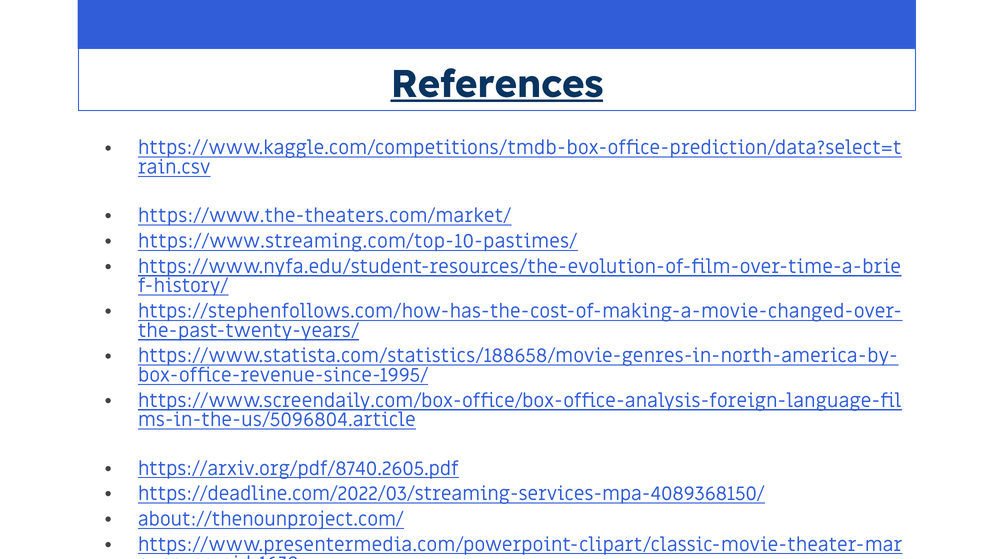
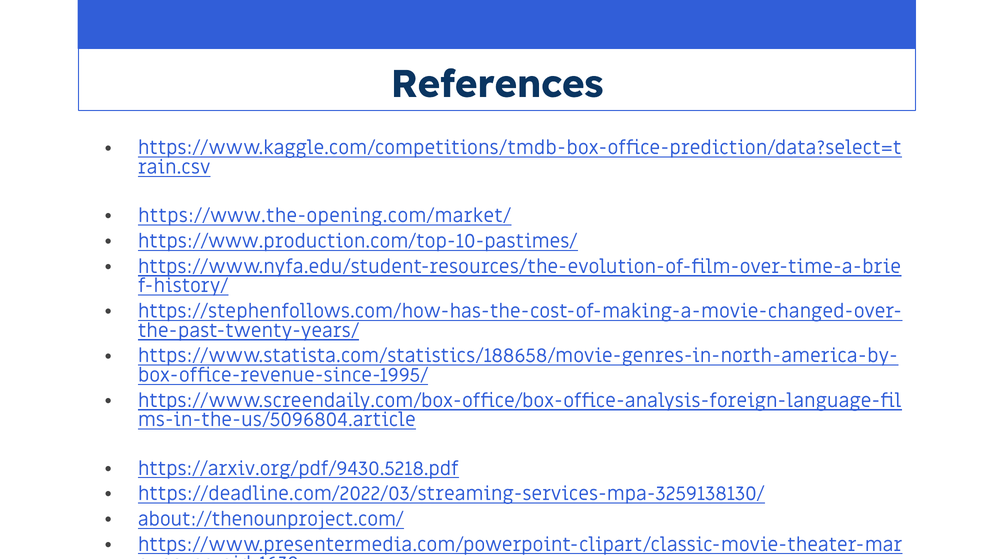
References underline: present -> none (497, 84)
https://www.the-theaters.com/market/: https://www.the-theaters.com/market/ -> https://www.the-opening.com/market/ (324, 216)
https://www.streaming.com/top-10-pastimes/: https://www.streaming.com/top-10-pastimes/ -> https://www.production.com/top-10-pastimes/ (358, 241)
https://arxiv.org/pdf/8740.2605.pdf: https://arxiv.org/pdf/8740.2605.pdf -> https://arxiv.org/pdf/9430.5218.pdf (298, 469)
https://deadline.com/2022/03/streaming-services-mpa-4089368150/: https://deadline.com/2022/03/streaming-services-mpa-4089368150/ -> https://deadline.com/2022/03/streaming-services-mpa-3259138130/ (451, 494)
